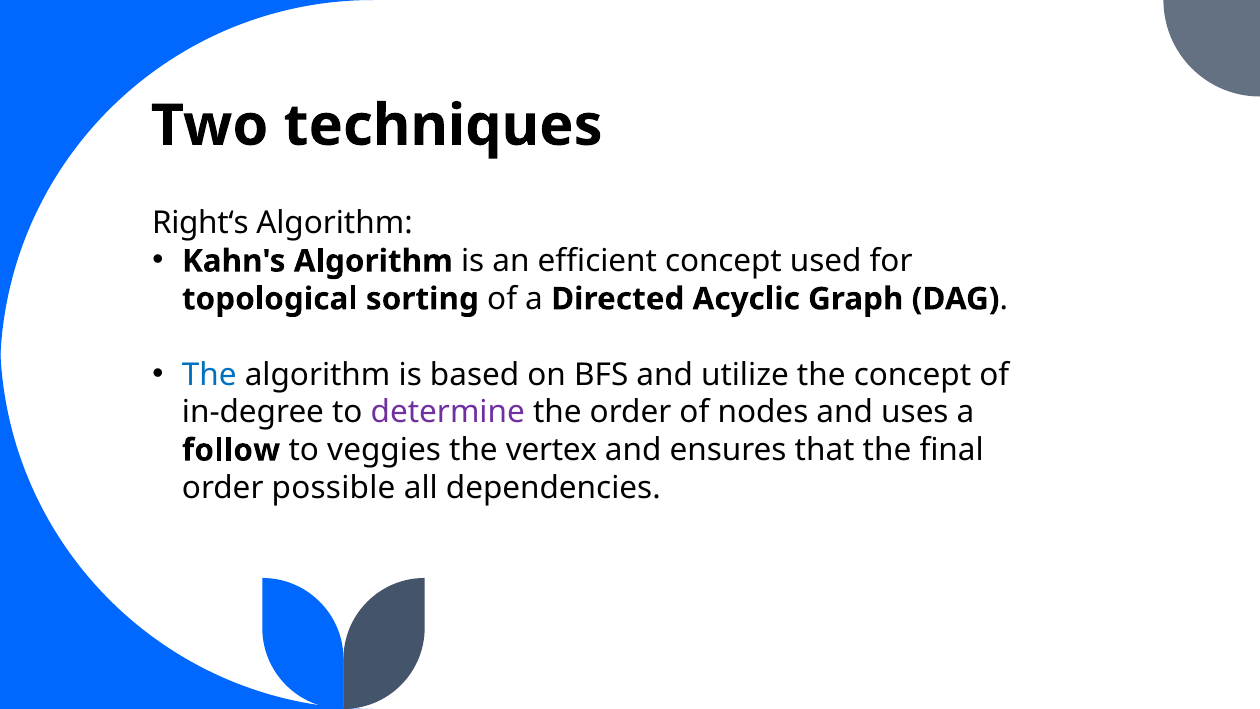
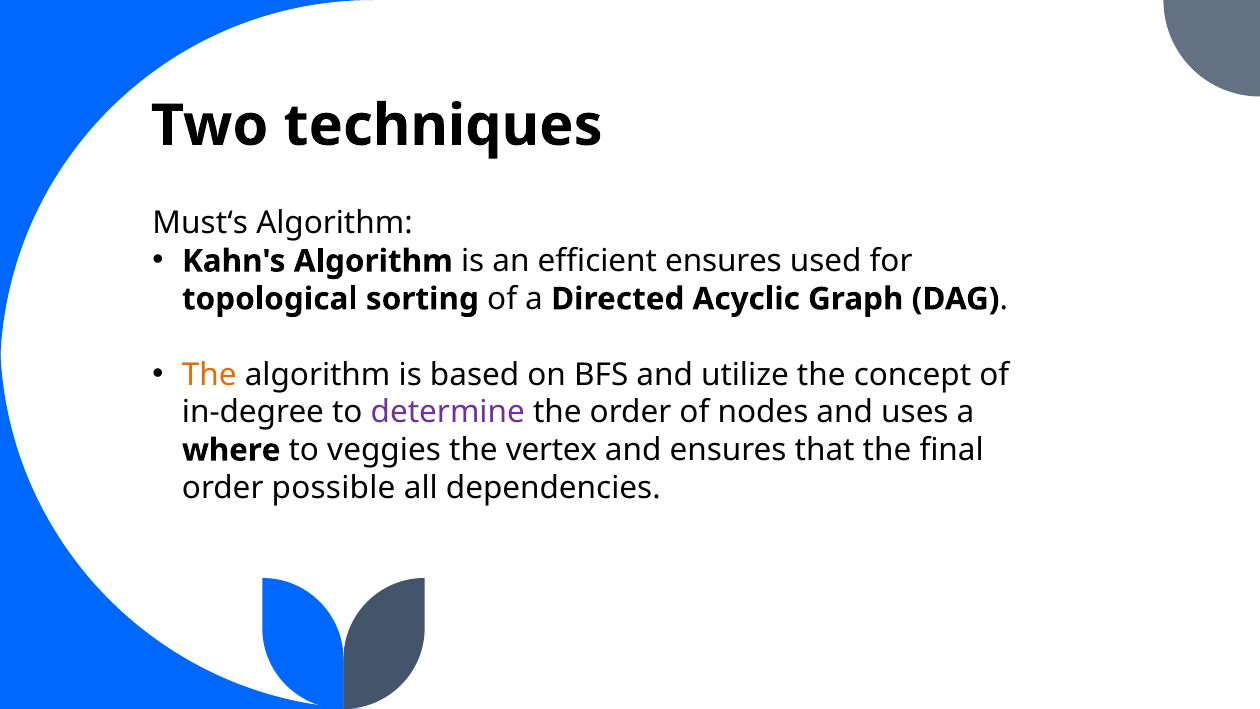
Right‘s: Right‘s -> Must‘s (200, 223)
efficient concept: concept -> ensures (724, 261)
The colour: blue -> orange (209, 375)
follow: follow -> where (231, 450)
